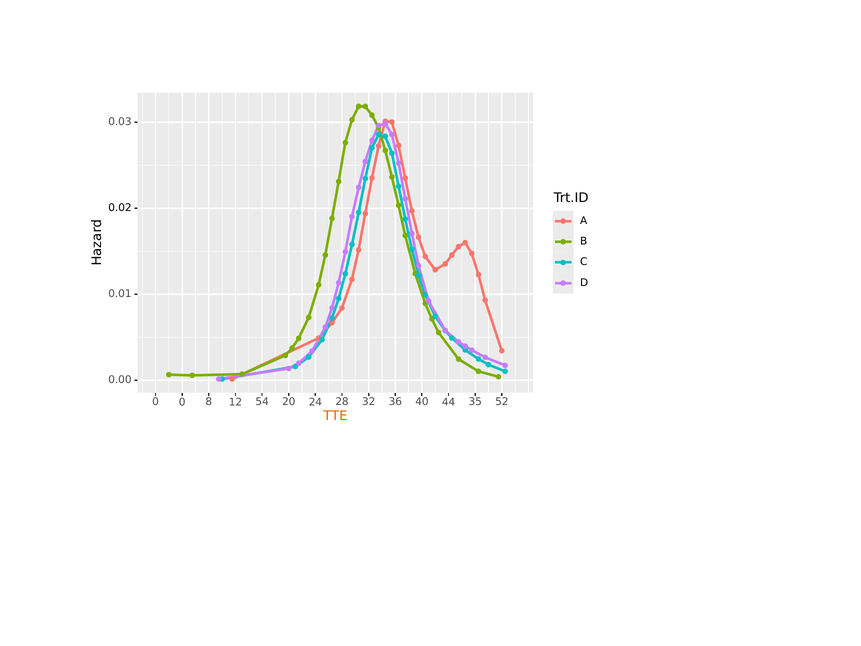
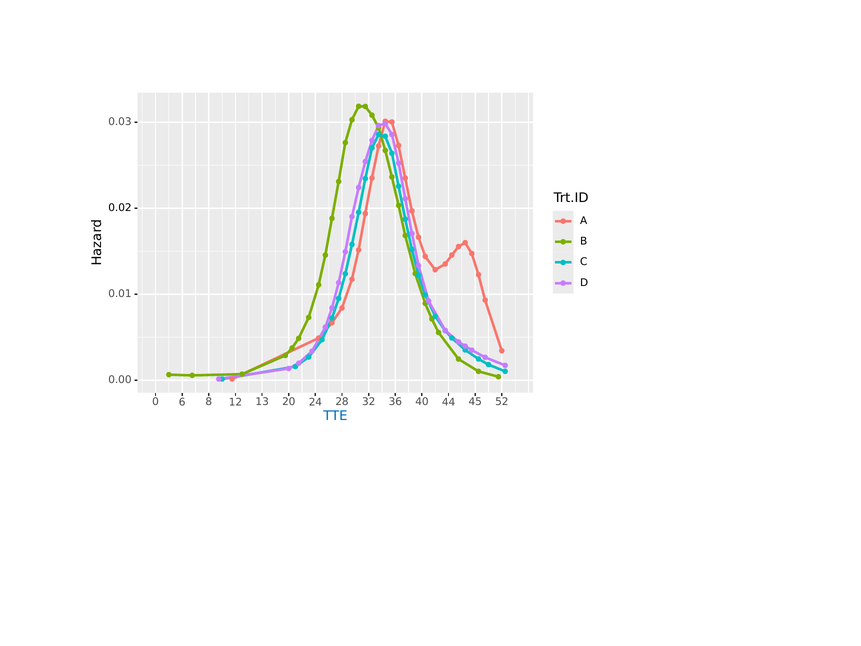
0 0: 0 -> 6 (182, 402)
54: 54 -> 13 (262, 402)
35: 35 -> 45 (475, 402)
TTE colour: orange -> blue (335, 416)
